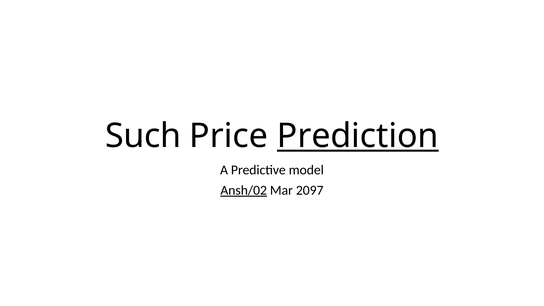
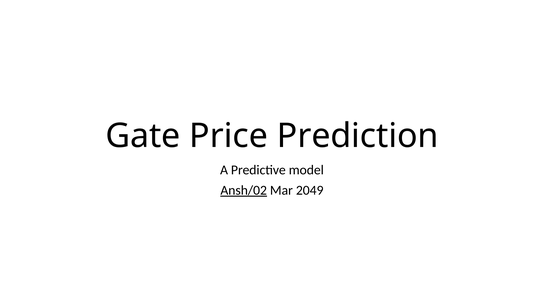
Such: Such -> Gate (143, 136)
Prediction underline: present -> none (358, 136)
2097: 2097 -> 2049 (310, 190)
